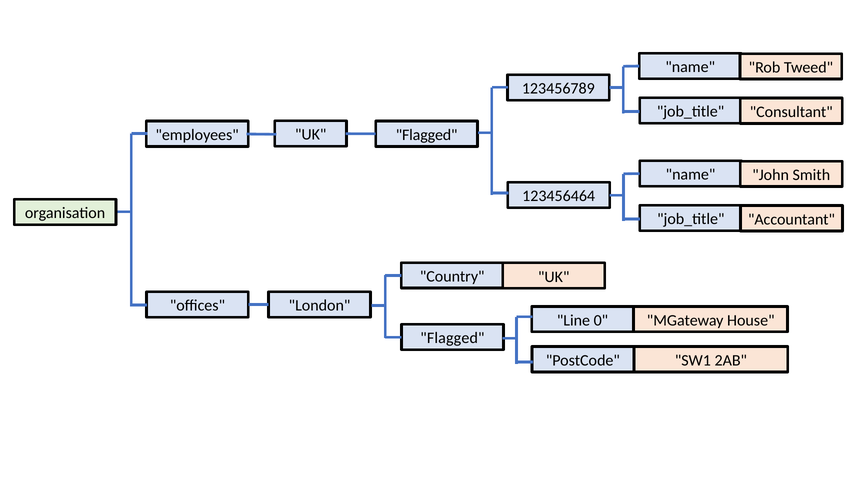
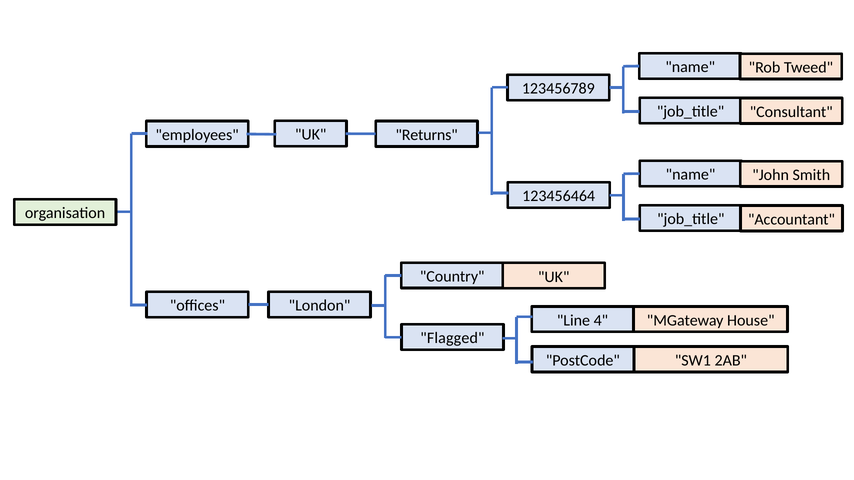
Flagged: Flagged -> Returns (427, 135)
0: 0 -> 4 (601, 321)
